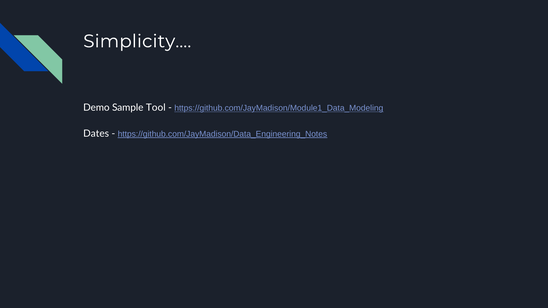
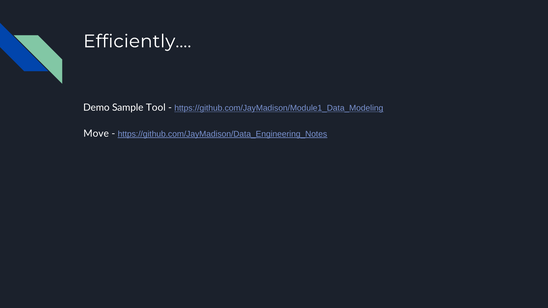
Simplicity…: Simplicity… -> Efficiently… (137, 41)
Dates: Dates -> Move (96, 134)
